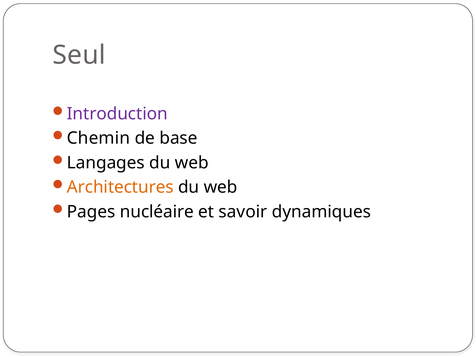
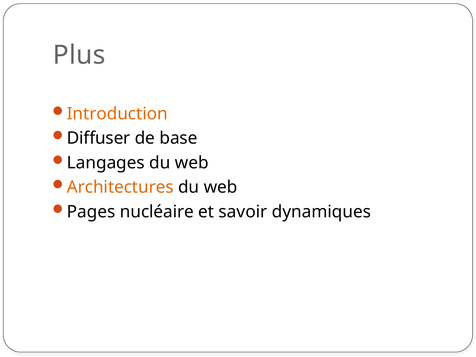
Seul: Seul -> Plus (79, 55)
Introduction colour: purple -> orange (117, 114)
Chemin: Chemin -> Diffuser (99, 138)
